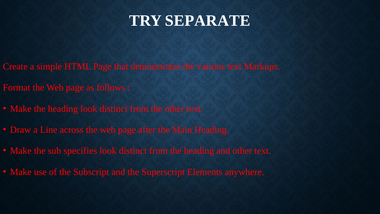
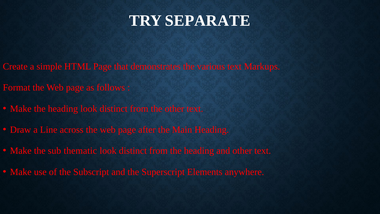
specifies: specifies -> thematic (80, 151)
